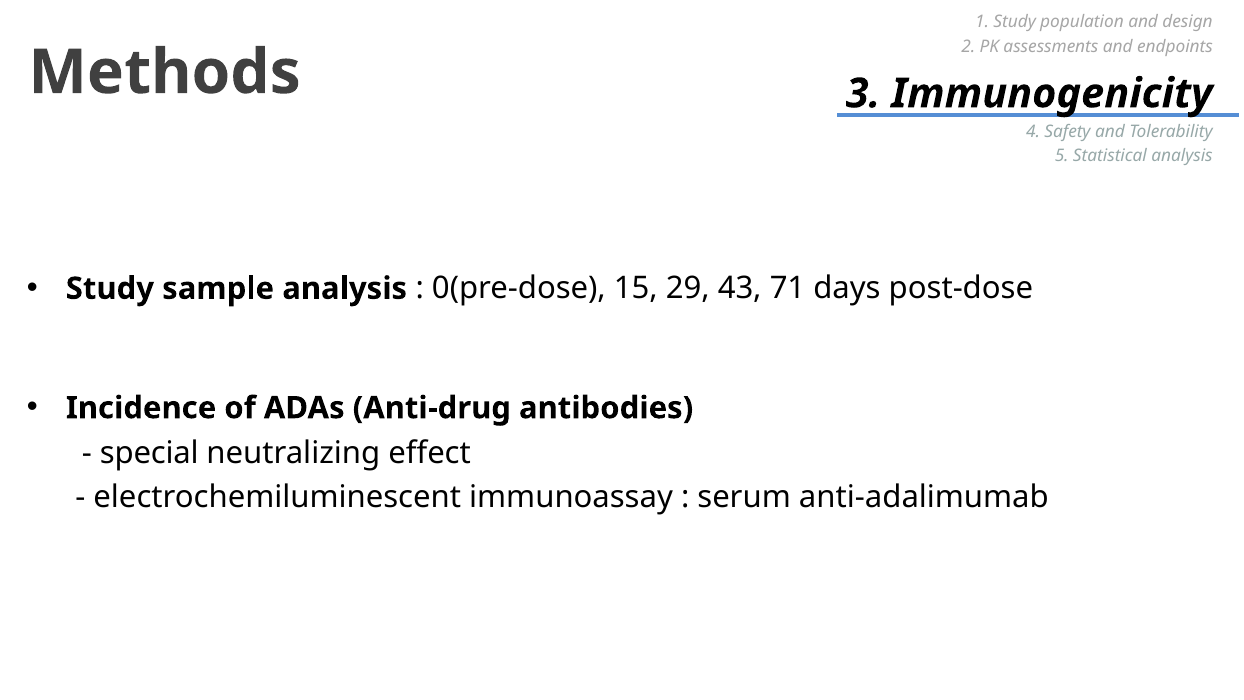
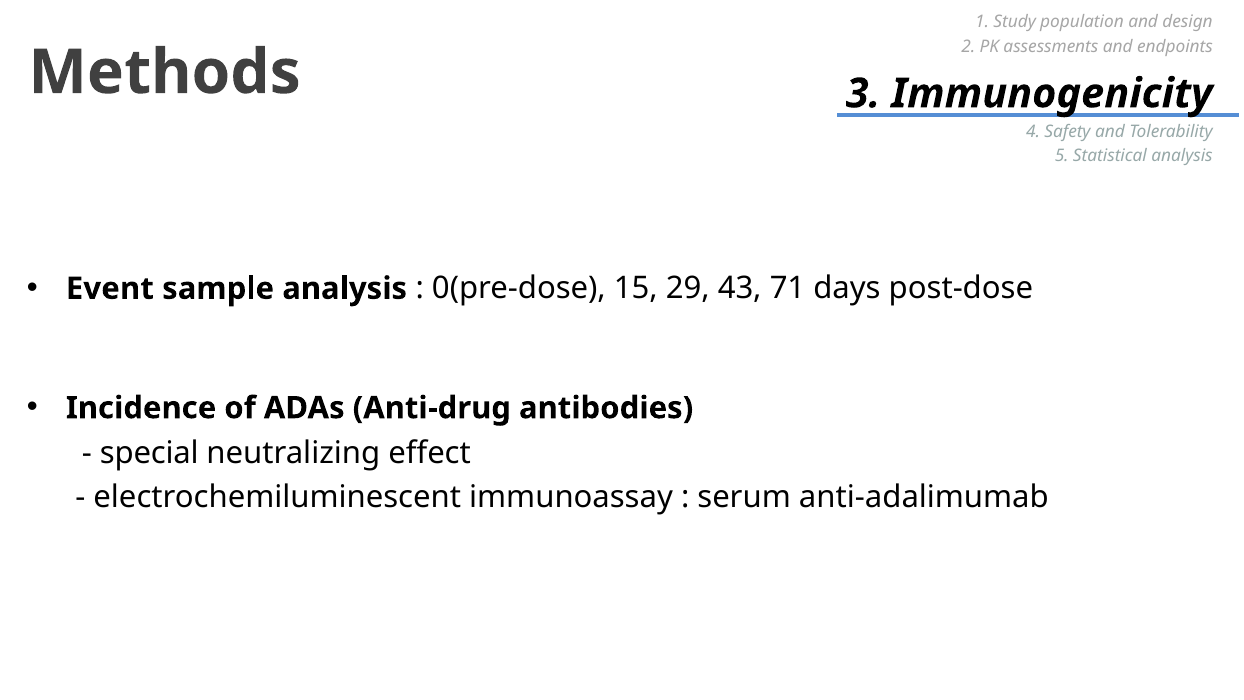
Study: Study -> Event (110, 288)
